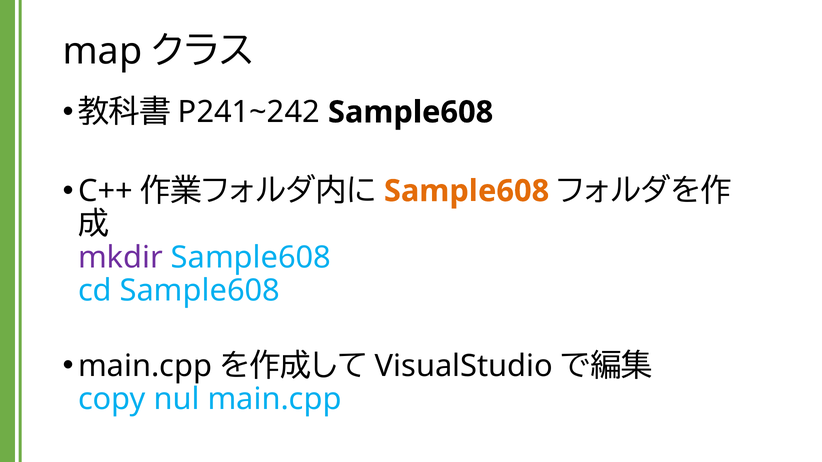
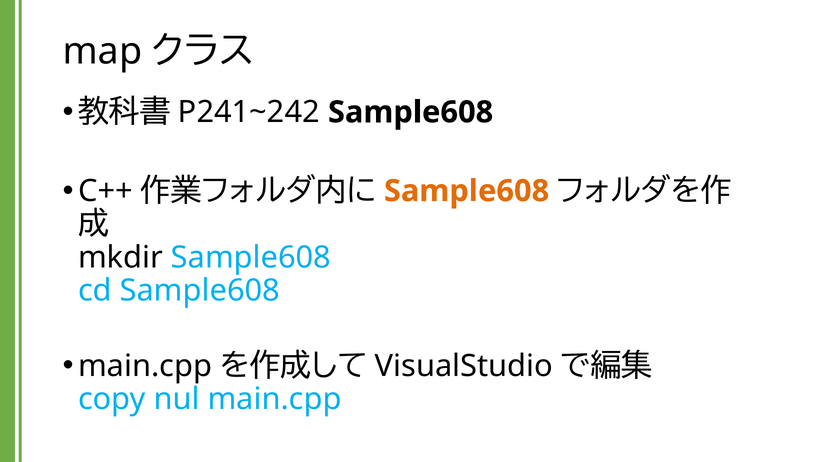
mkdir colour: purple -> black (121, 258)
